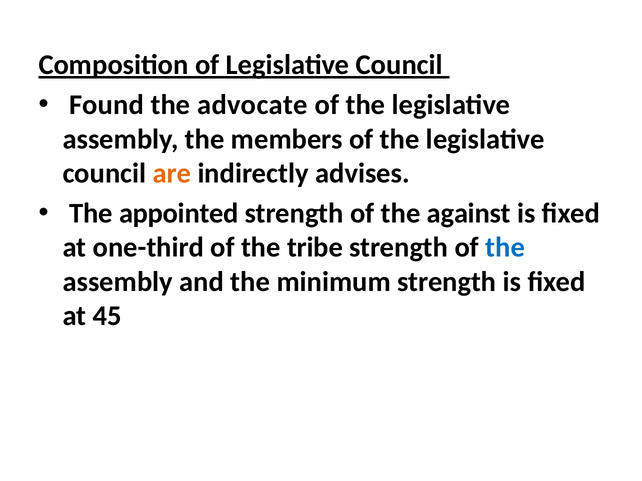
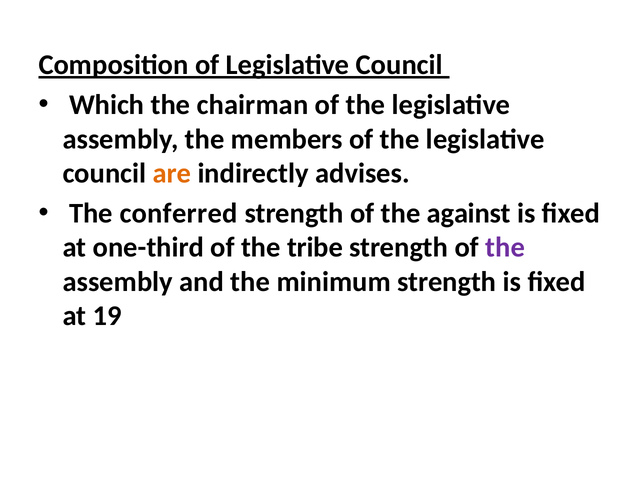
Found: Found -> Which (107, 105)
advocate: advocate -> chairman (252, 105)
appointed: appointed -> conferred (179, 214)
the colour: blue -> purple (505, 248)
45: 45 -> 19 (107, 316)
